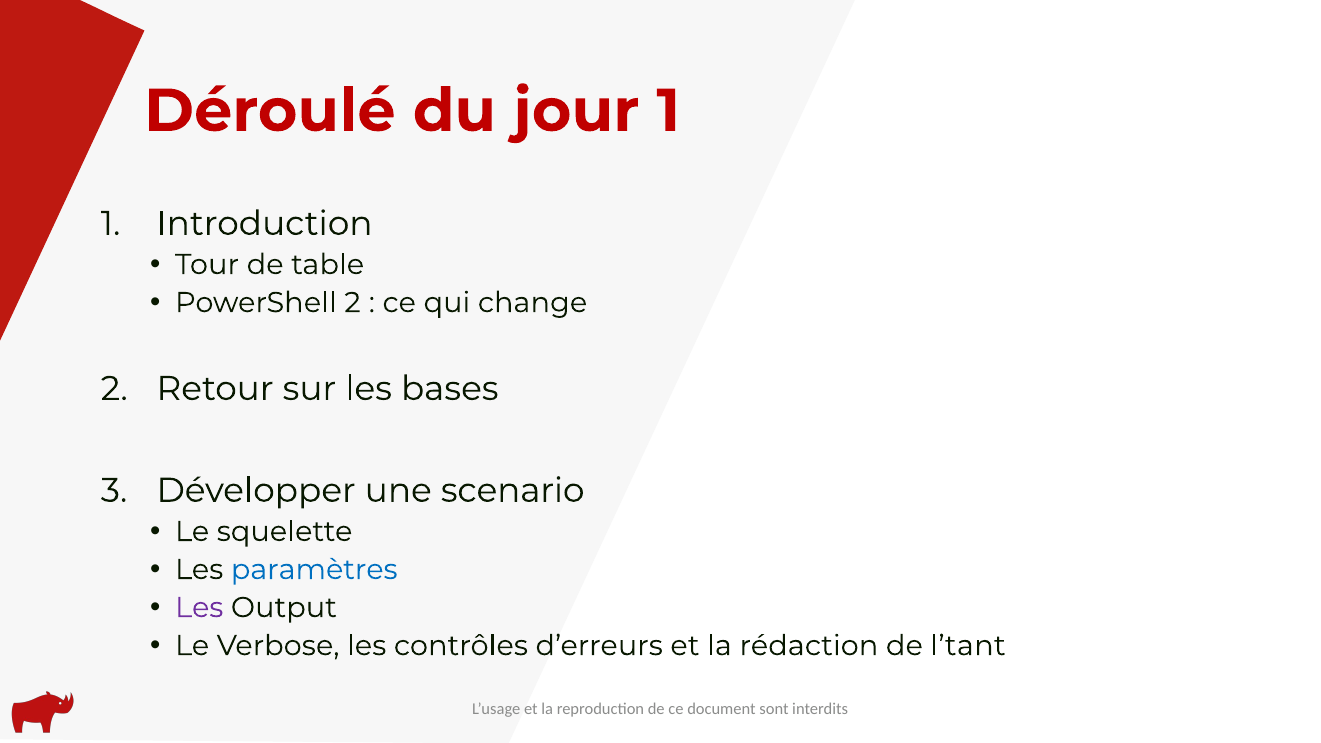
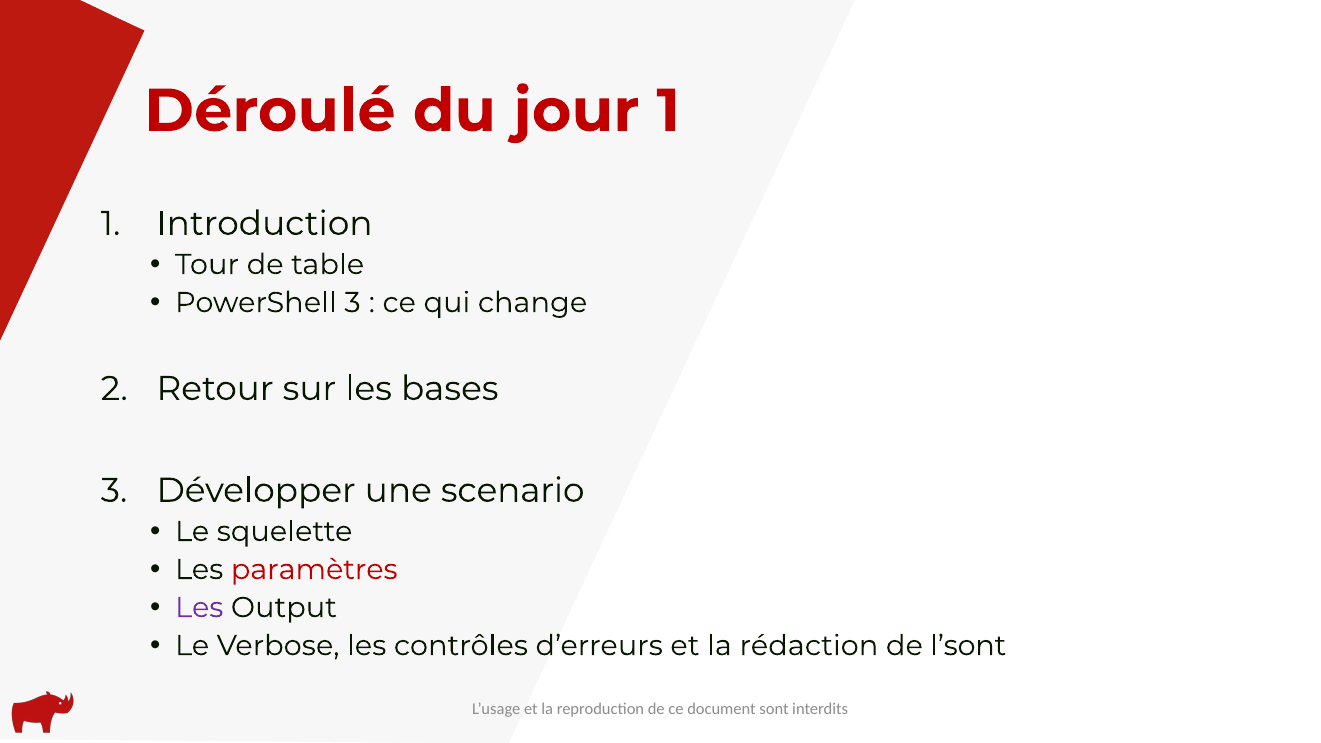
PowerShell 2: 2 -> 3 (353, 303)
paramètres colour: blue -> red (314, 570)
l’tant: l’tant -> l’sont (968, 646)
